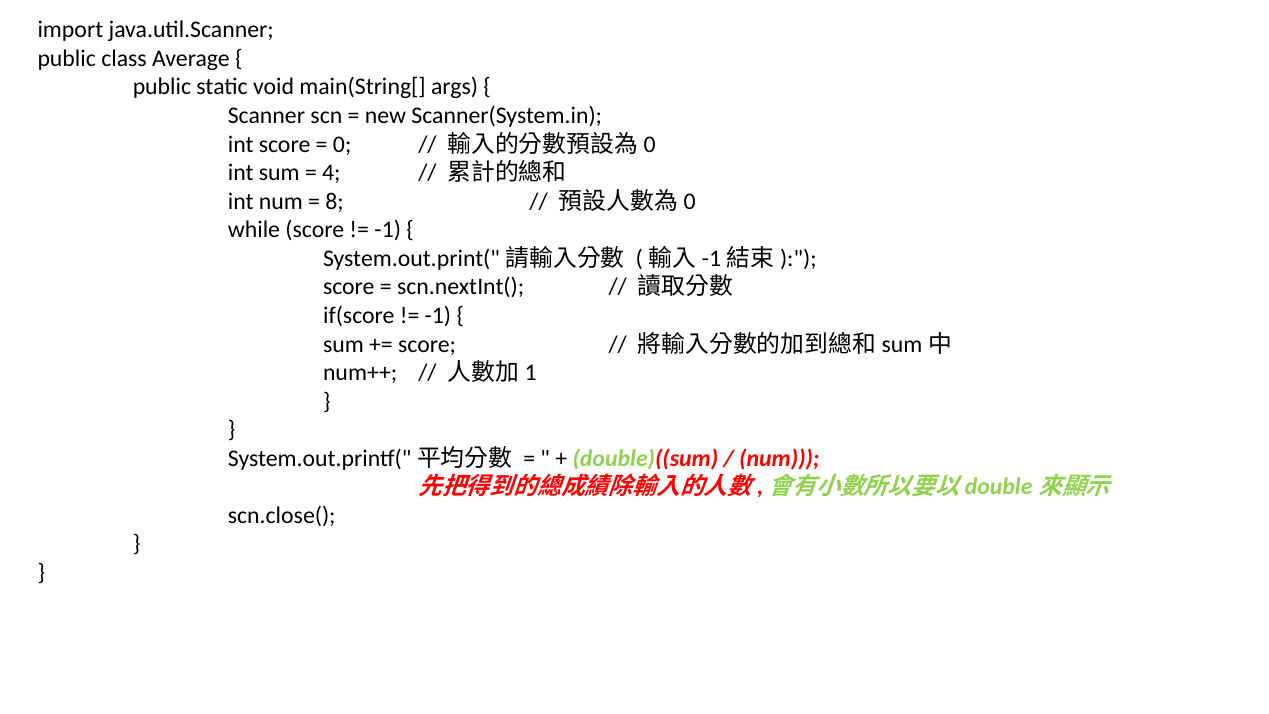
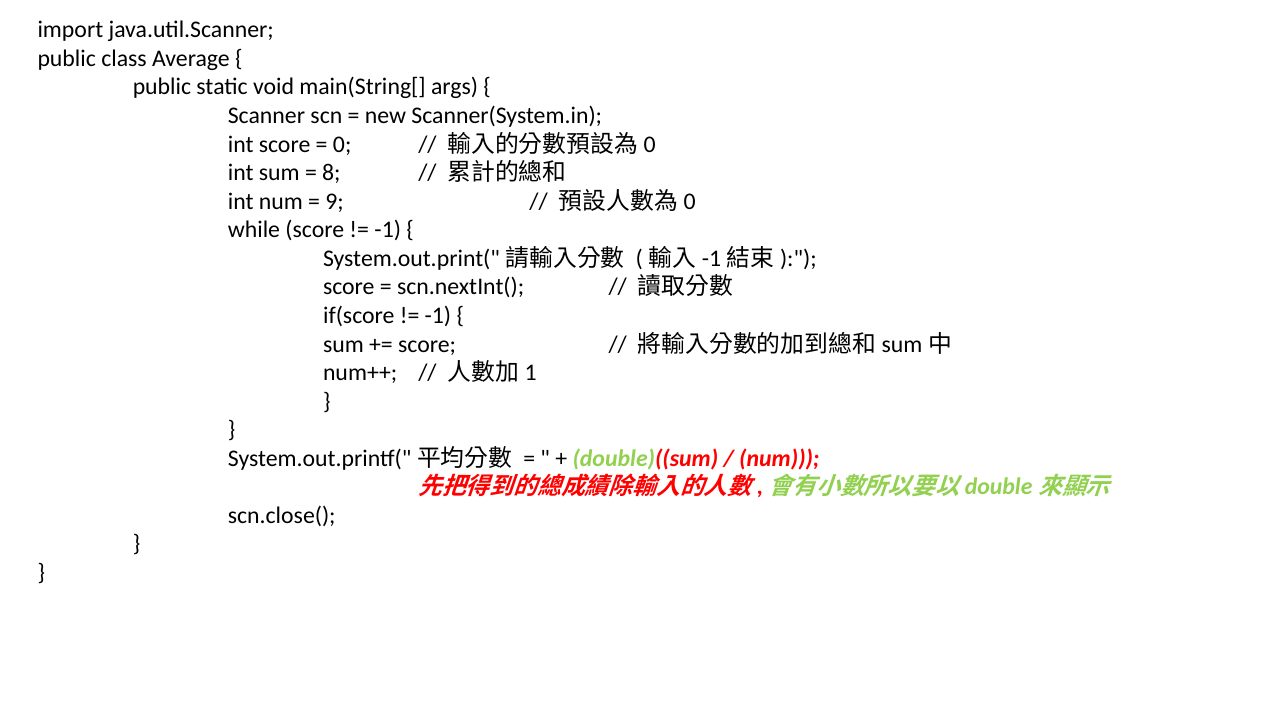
4: 4 -> 8 (331, 173)
8: 8 -> 9 (335, 201)
